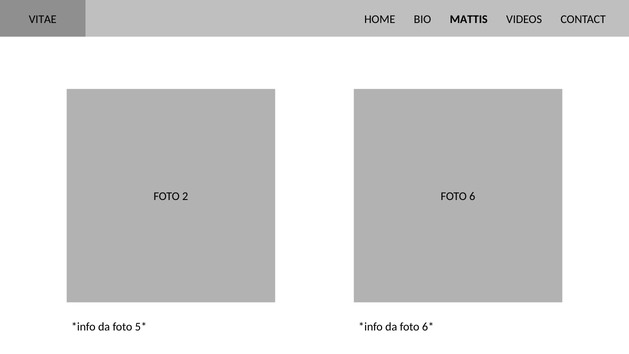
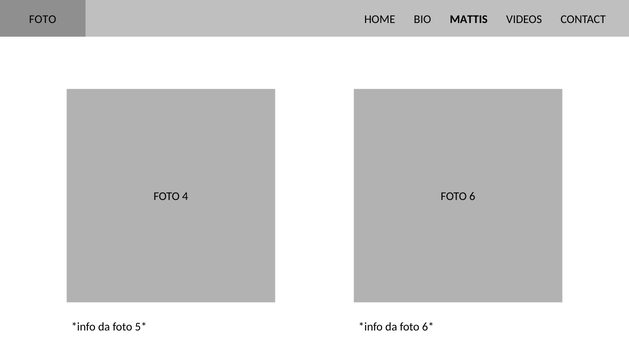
VITAE: VITAE -> FOTO (43, 19)
2: 2 -> 4 (185, 196)
